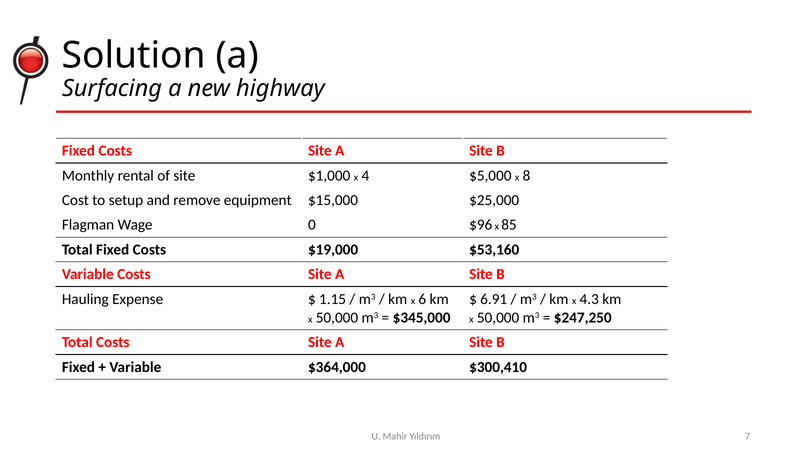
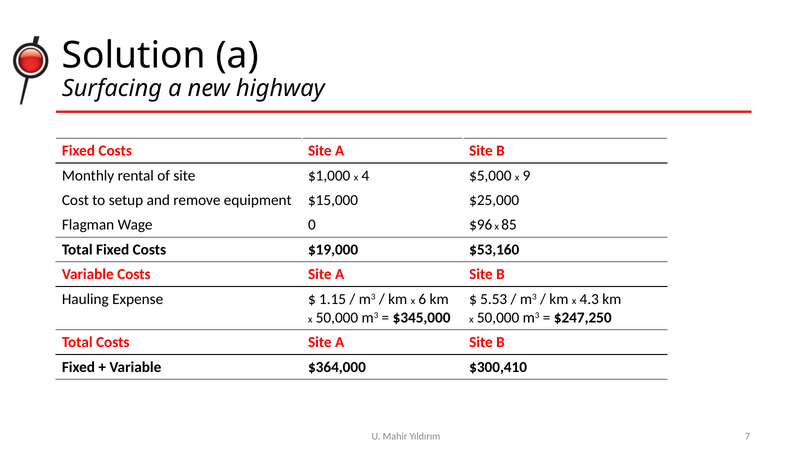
8: 8 -> 9 (527, 175)
6.91: 6.91 -> 5.53 (494, 299)
